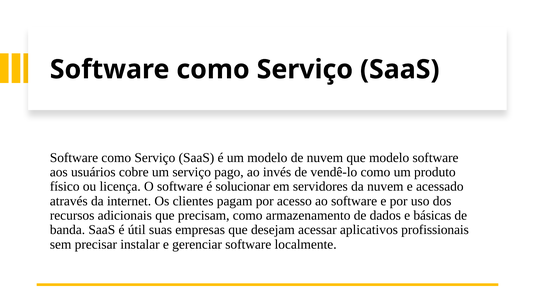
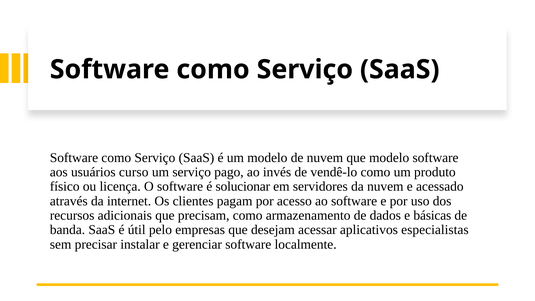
cobre: cobre -> curso (134, 172)
suas: suas -> pelo (160, 230)
profissionais: profissionais -> especialistas (435, 230)
